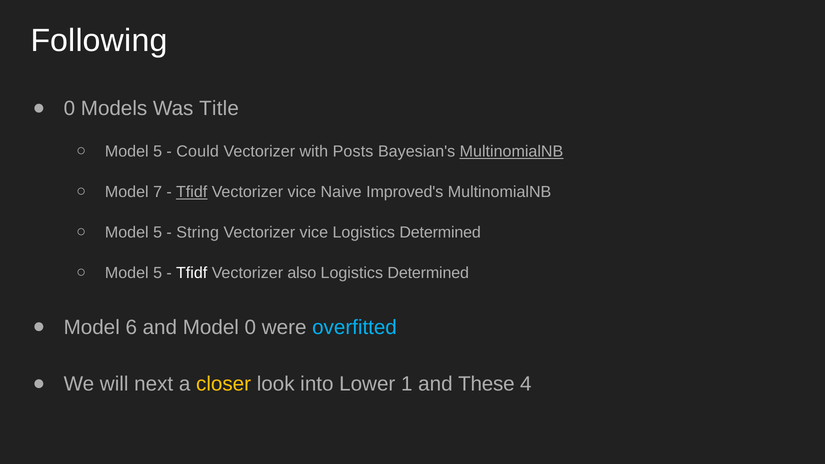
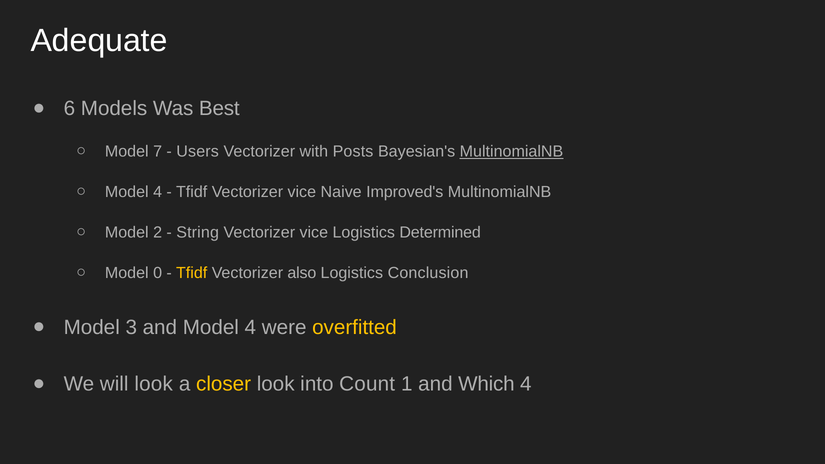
Following: Following -> Adequate (99, 41)
0: 0 -> 6 (69, 109)
Title: Title -> Best (219, 109)
5: 5 -> 7 (158, 152)
Could: Could -> Users (198, 152)
7: 7 -> 4 (158, 192)
Tfidf underline: present -> none (192, 192)
5: 5 -> 2 (158, 232)
5: 5 -> 0 (158, 273)
Tfidf colour: white -> yellow (192, 273)
Determined: Determined -> Conclusion (428, 273)
6: 6 -> 3 (131, 327)
and Model 0: 0 -> 4 (250, 327)
overfitted colour: light blue -> yellow (355, 327)
will next: next -> look (154, 384)
Lower: Lower -> Count (367, 384)
These: These -> Which (486, 384)
